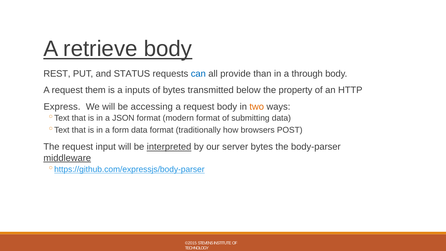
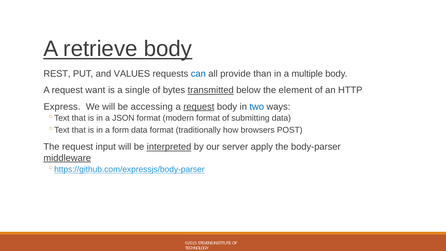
STATUS: STATUS -> VALUES (132, 74)
through: through -> multiple (307, 74)
them: them -> want (95, 90)
inputs: inputs -> single (137, 90)
transmitted underline: none -> present (211, 90)
property: property -> element (295, 90)
request underline: none -> present (199, 107)
two colour: orange -> blue (257, 107)
server bytes: bytes -> apply (262, 147)
